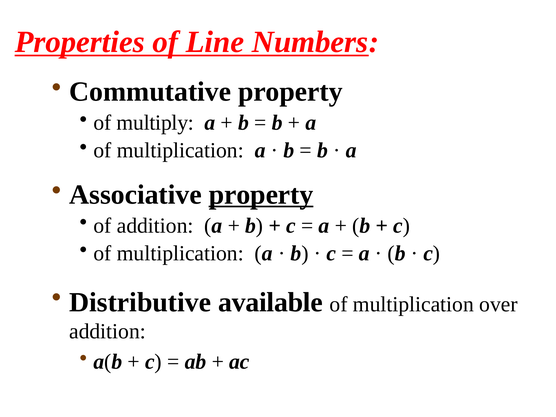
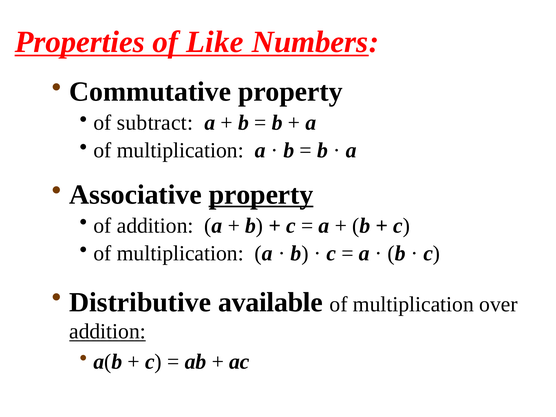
Line: Line -> Like (215, 42)
multiply: multiply -> subtract (155, 123)
addition underline: none -> present (107, 332)
